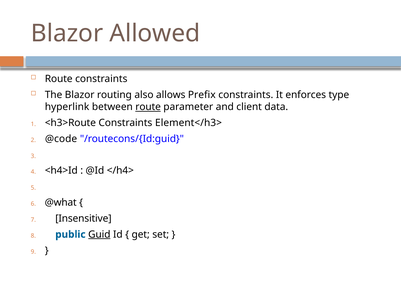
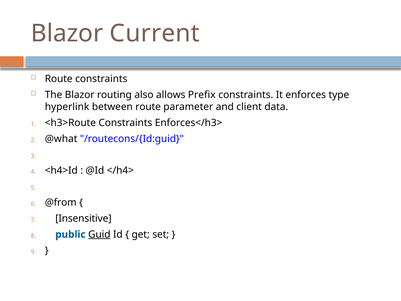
Allowed: Allowed -> Current (155, 33)
route underline: present -> none (148, 107)
Element</h3>: Element</h3> -> Enforces</h3> (189, 123)
@code: @code -> @what (61, 139)
@what: @what -> @from (61, 202)
